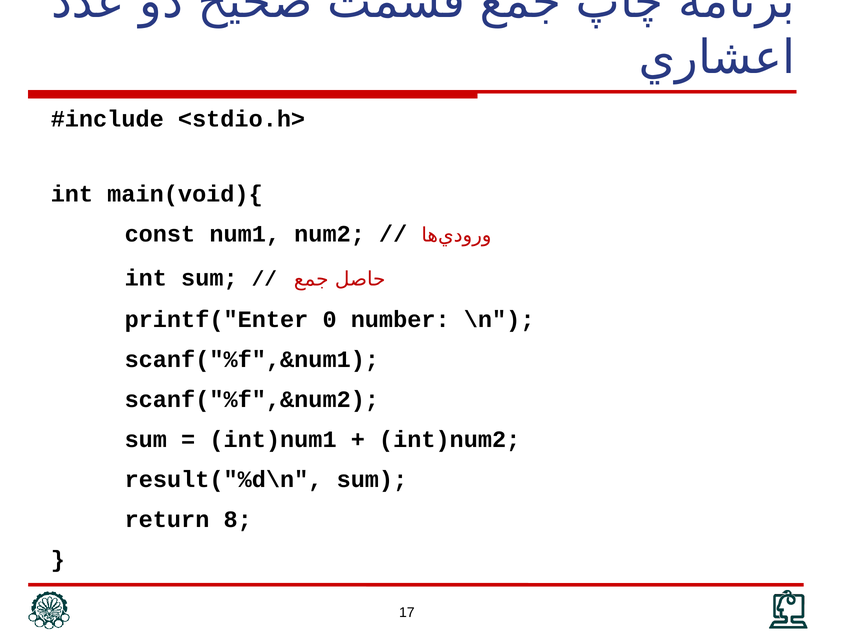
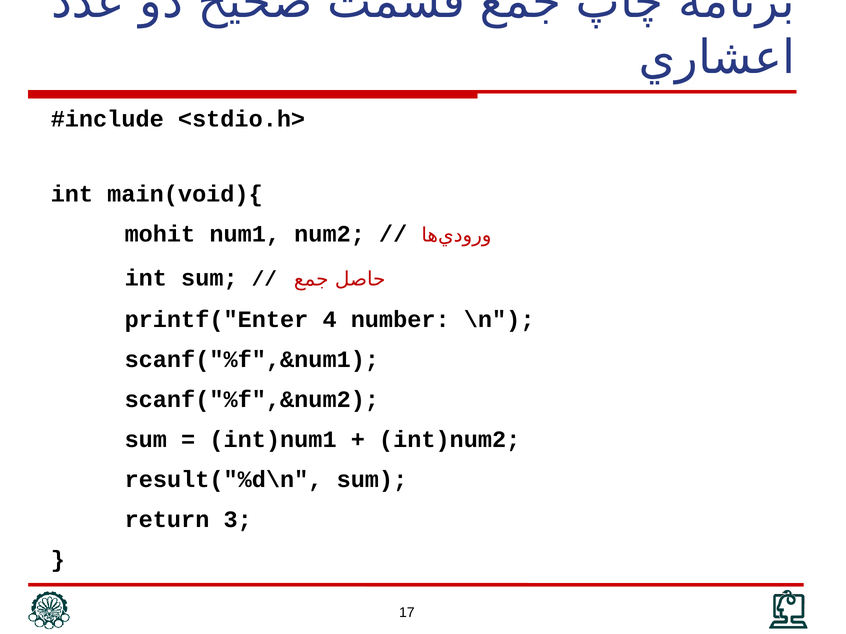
const: const -> mohit (160, 234)
0: 0 -> 4 (330, 320)
8: 8 -> 3 (238, 520)
